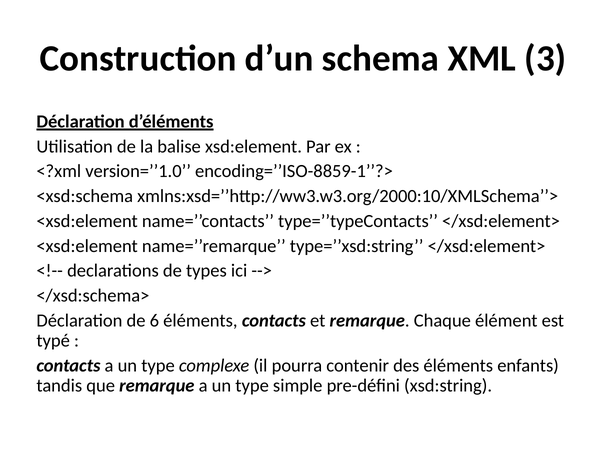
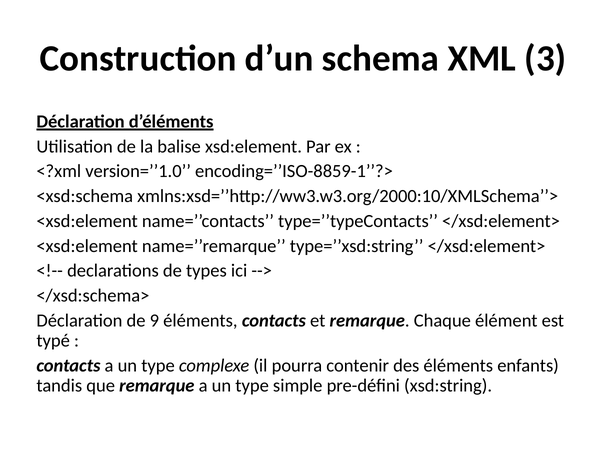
6: 6 -> 9 (154, 321)
